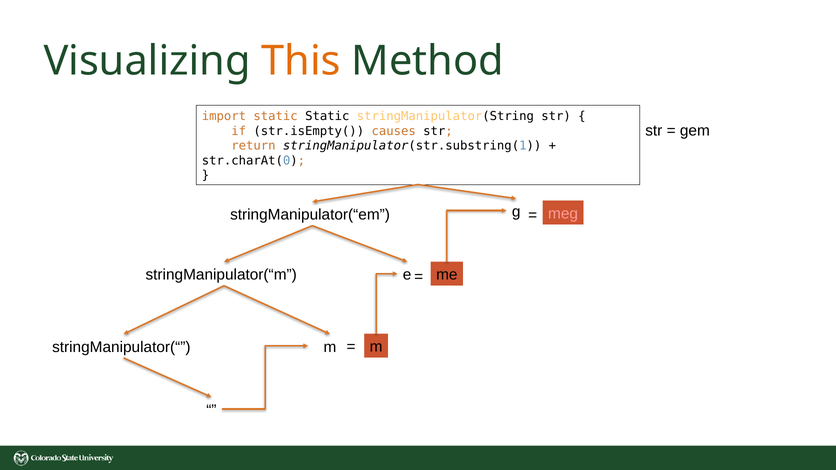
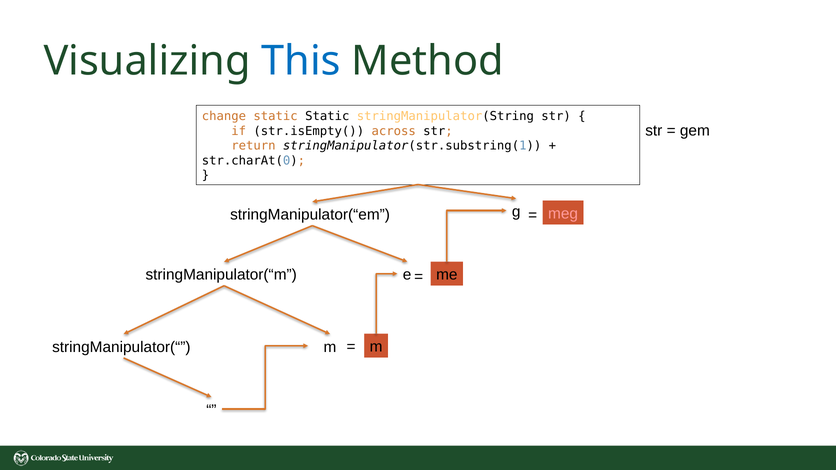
This colour: orange -> blue (301, 61)
import: import -> change (224, 116)
causes: causes -> across (394, 131)
